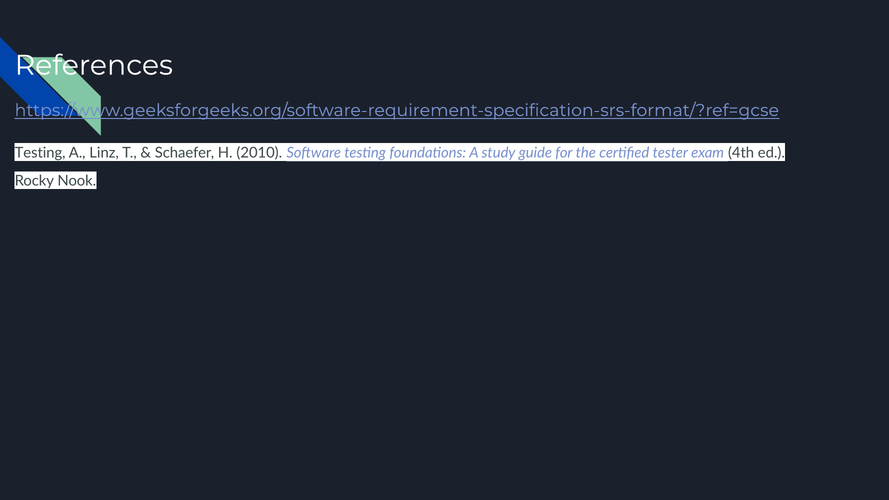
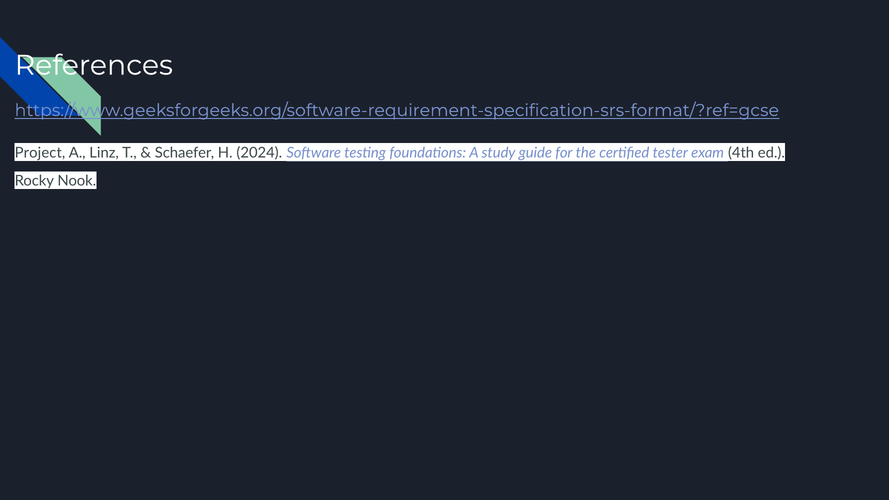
Testing: Testing -> Project (40, 153)
2010: 2010 -> 2024 (259, 153)
